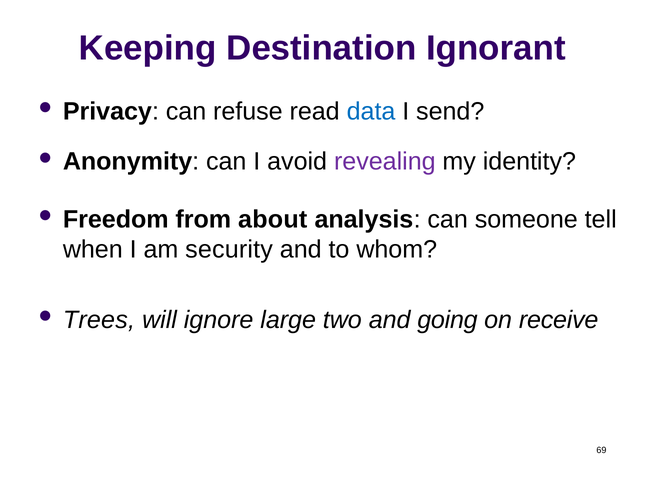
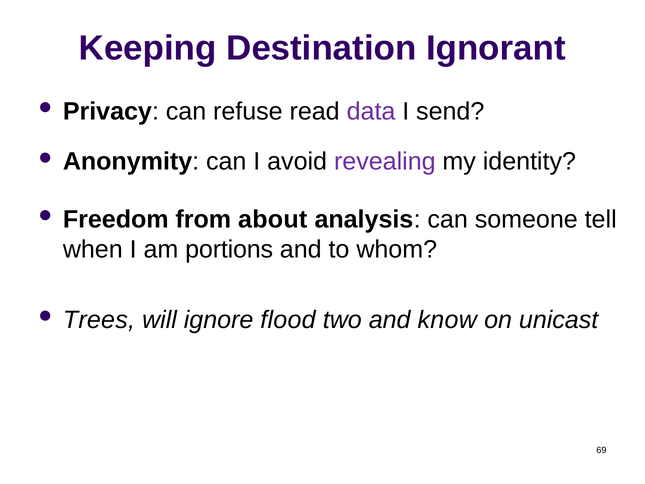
data colour: blue -> purple (371, 111)
security: security -> portions (229, 249)
large: large -> flood (288, 320)
going: going -> know (447, 320)
receive: receive -> unicast (559, 320)
